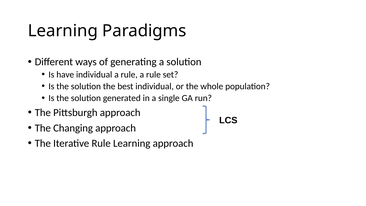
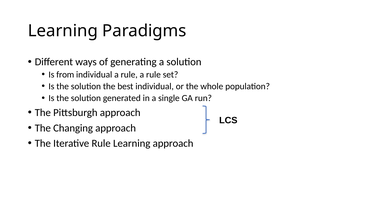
have: have -> from (65, 74)
